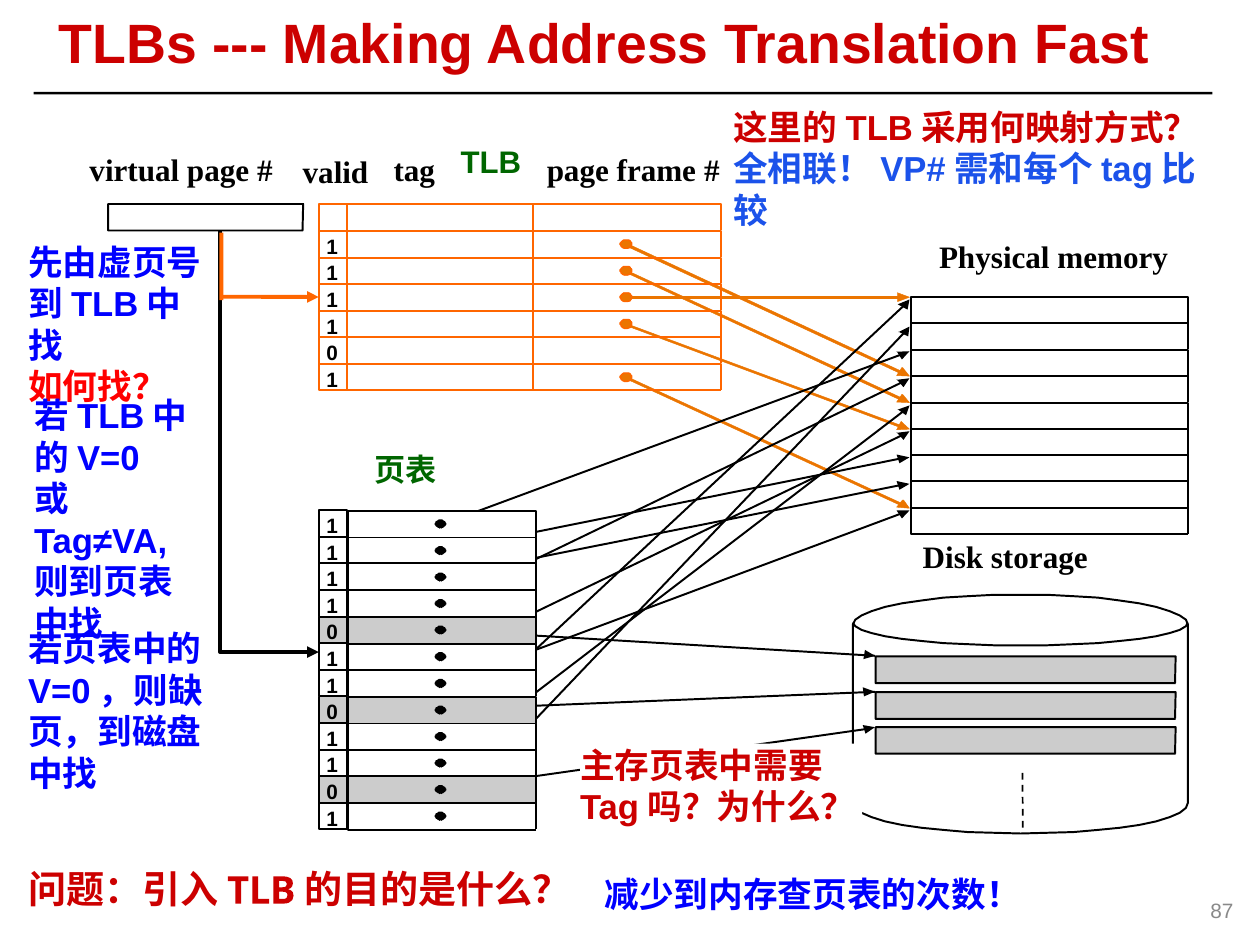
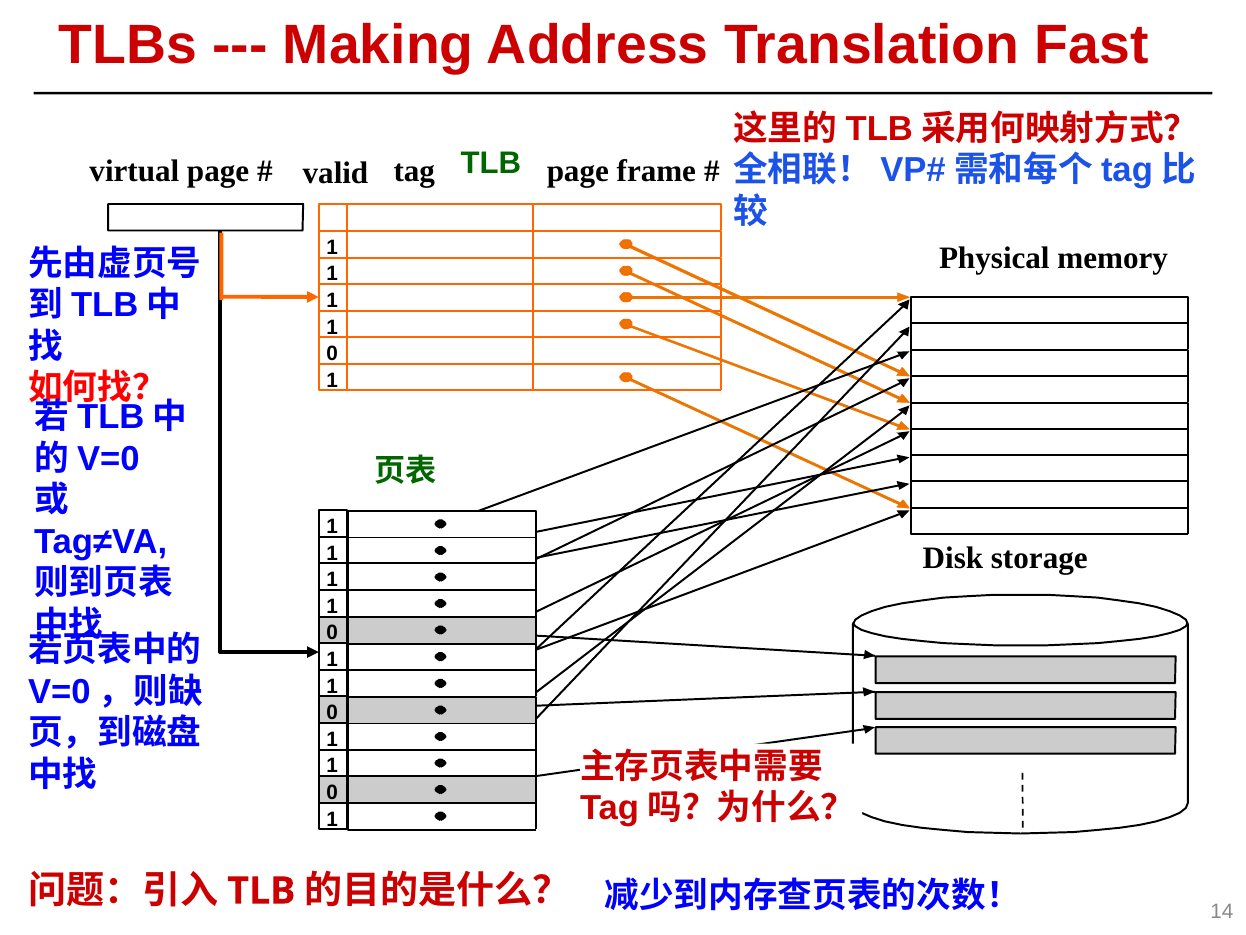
87: 87 -> 14 (1222, 911)
